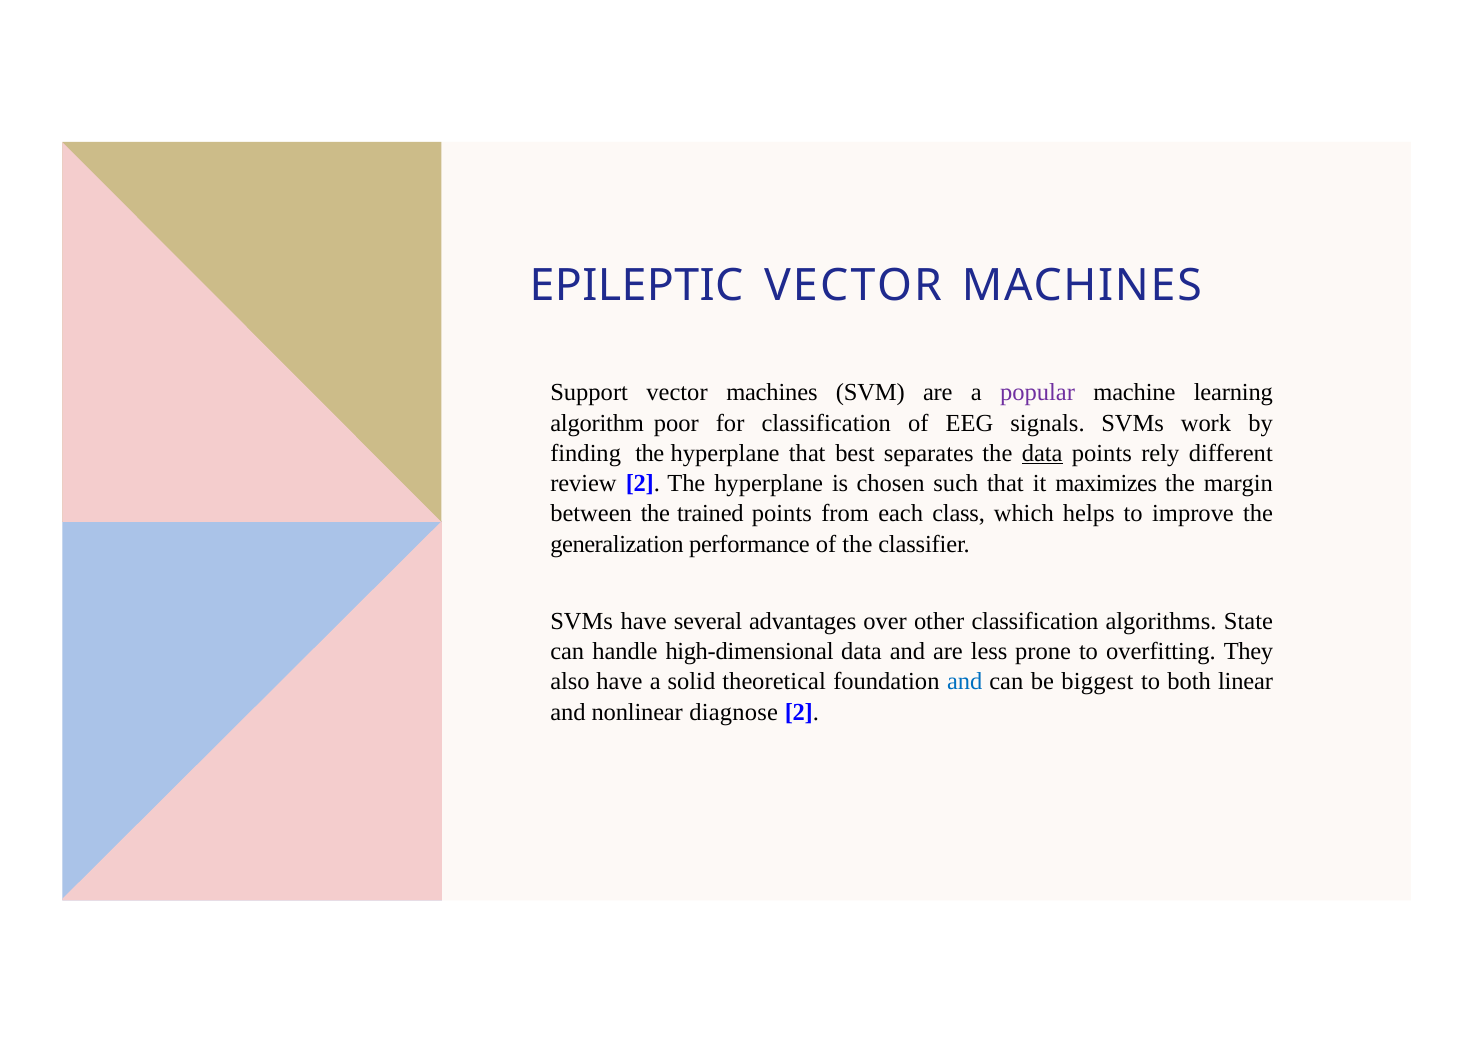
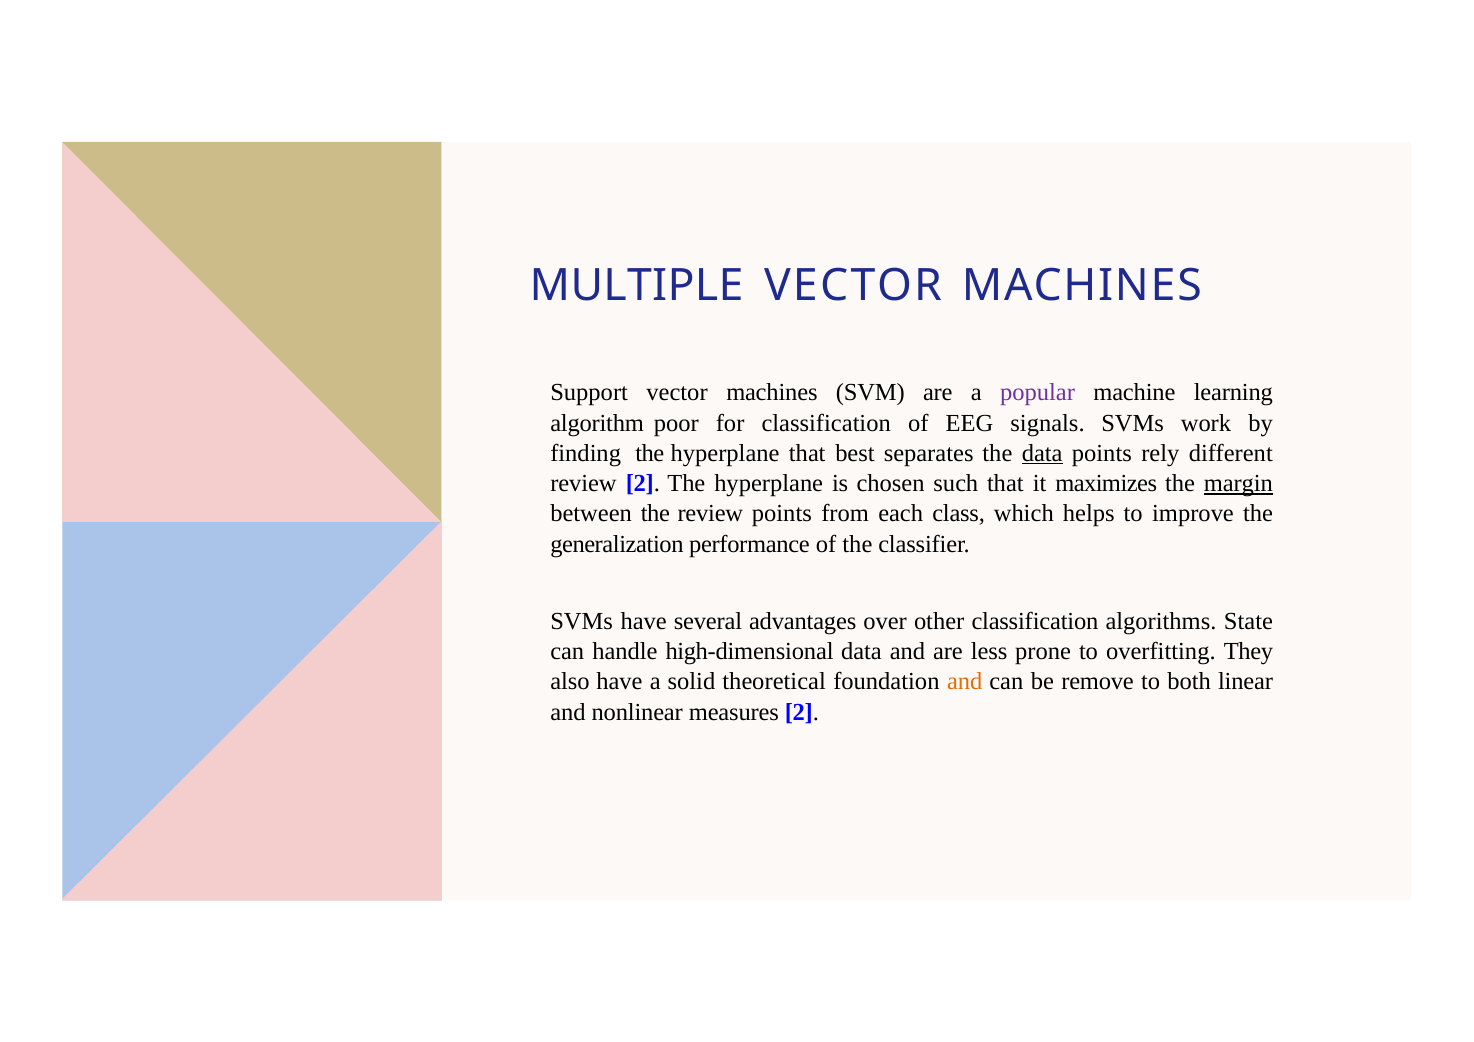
EPILEPTIC: EPILEPTIC -> MULTIPLE (637, 286)
margin underline: none -> present (1238, 484)
the trained: trained -> review (710, 514)
and colour: blue -> orange (965, 682)
biggest: biggest -> remove (1098, 682)
diagnose: diagnose -> measures (734, 712)
